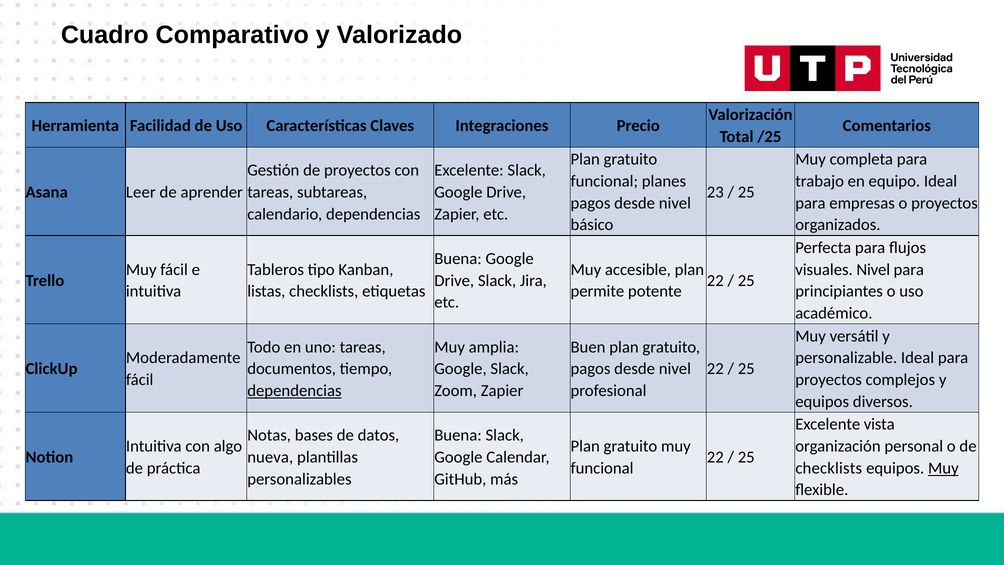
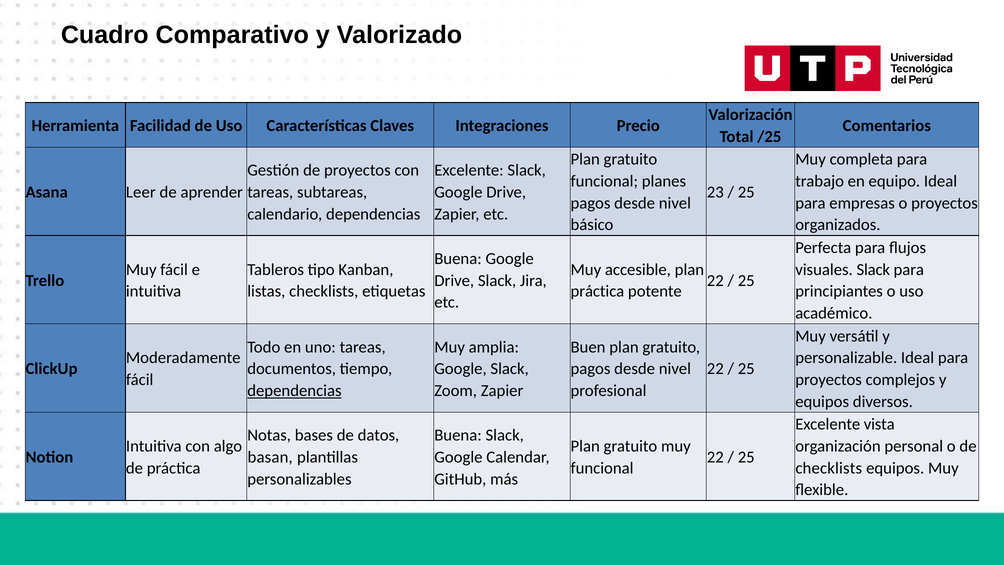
visuales Nivel: Nivel -> Slack (873, 269)
permite: permite -> práctica (597, 291)
nueva: nueva -> basan (270, 457)
Muy underline: present -> none (943, 468)
